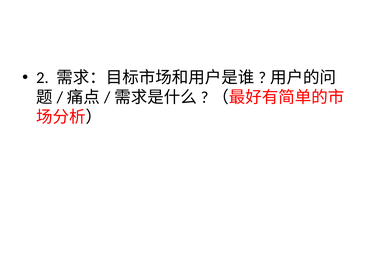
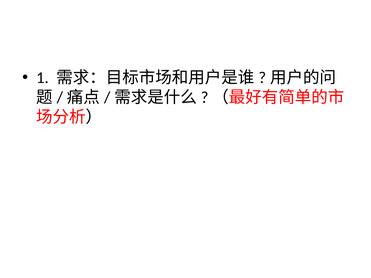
2: 2 -> 1 (42, 78)
